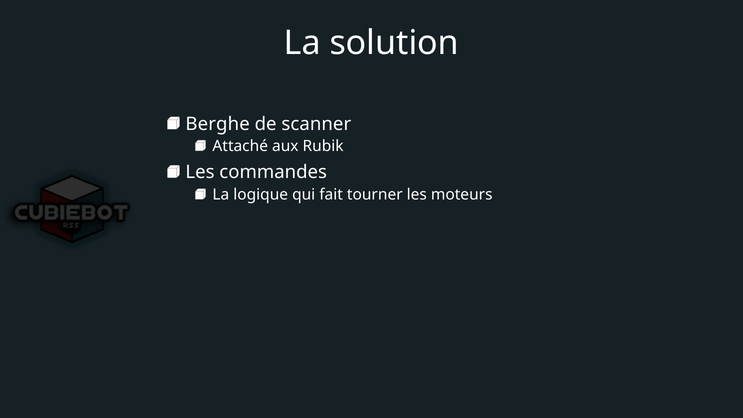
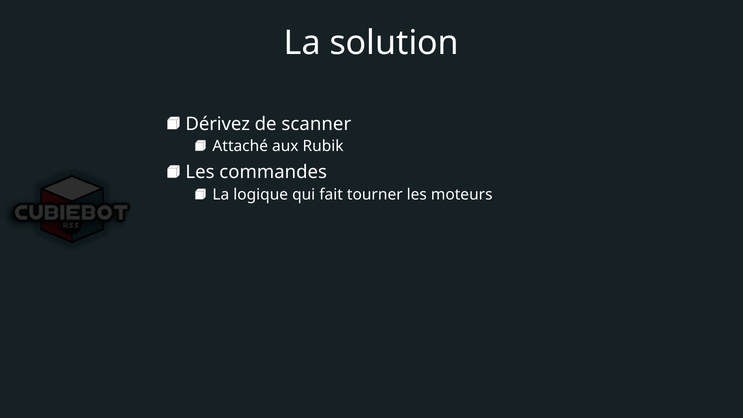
Berghe: Berghe -> Dérivez (218, 124)
